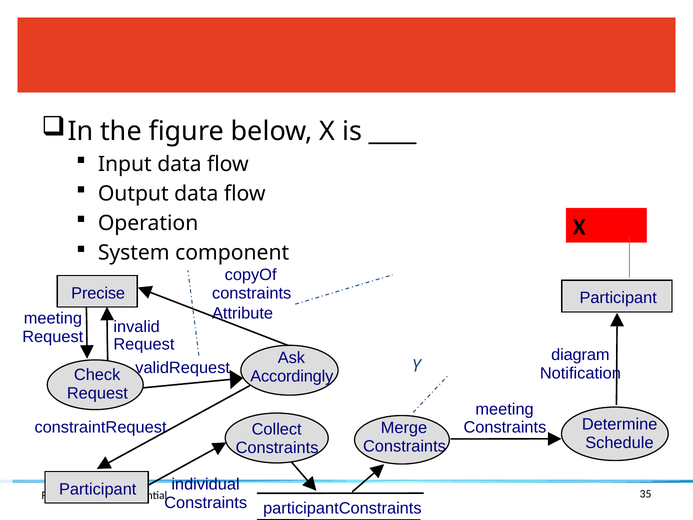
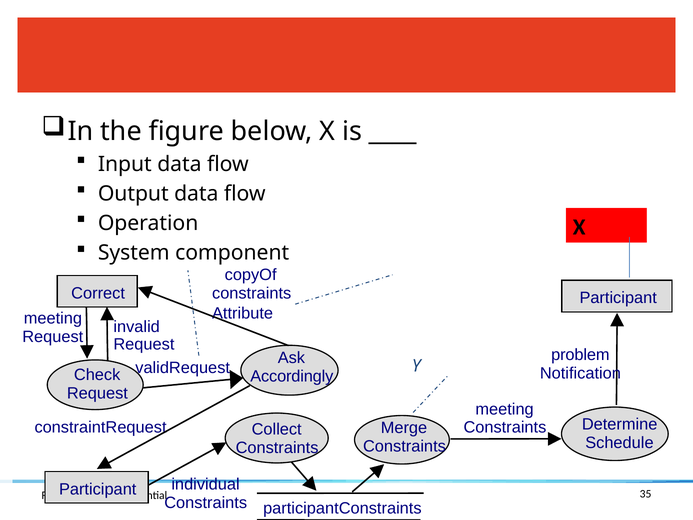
Precise: Precise -> Correct (98, 293)
diagram: diagram -> problem (580, 355)
